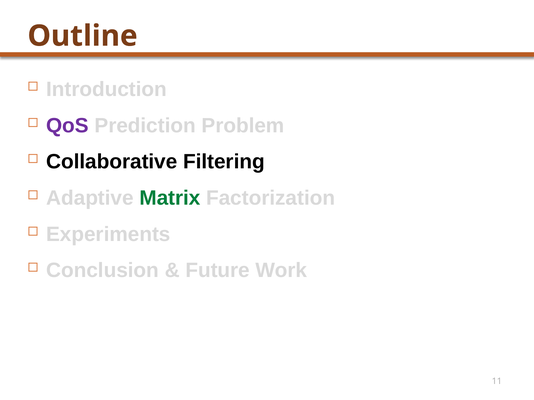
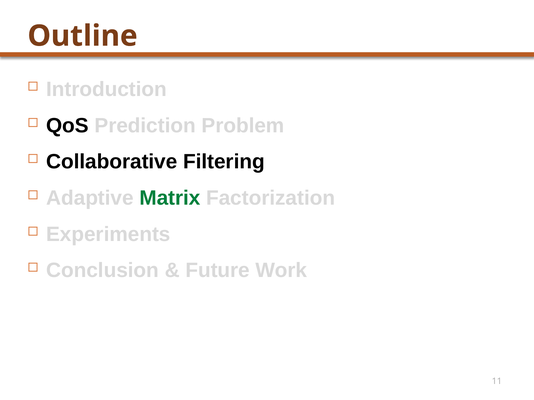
QoS colour: purple -> black (67, 126)
